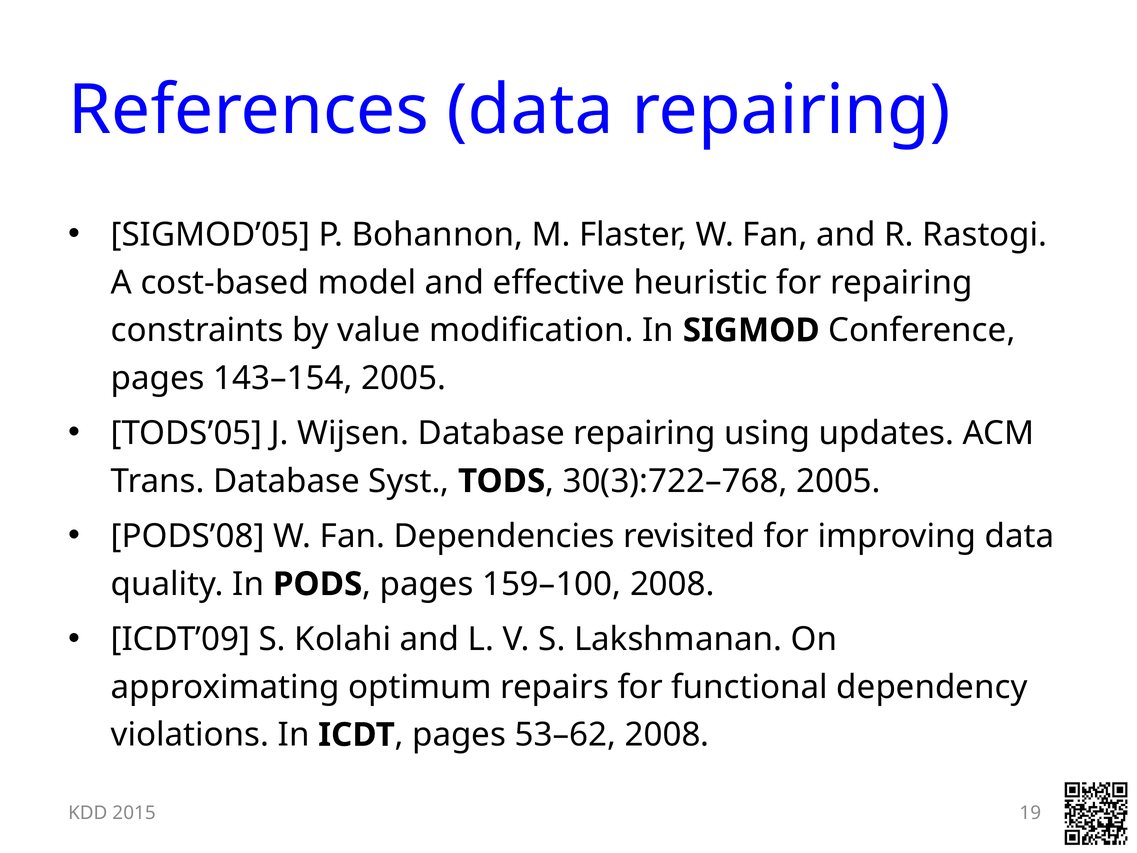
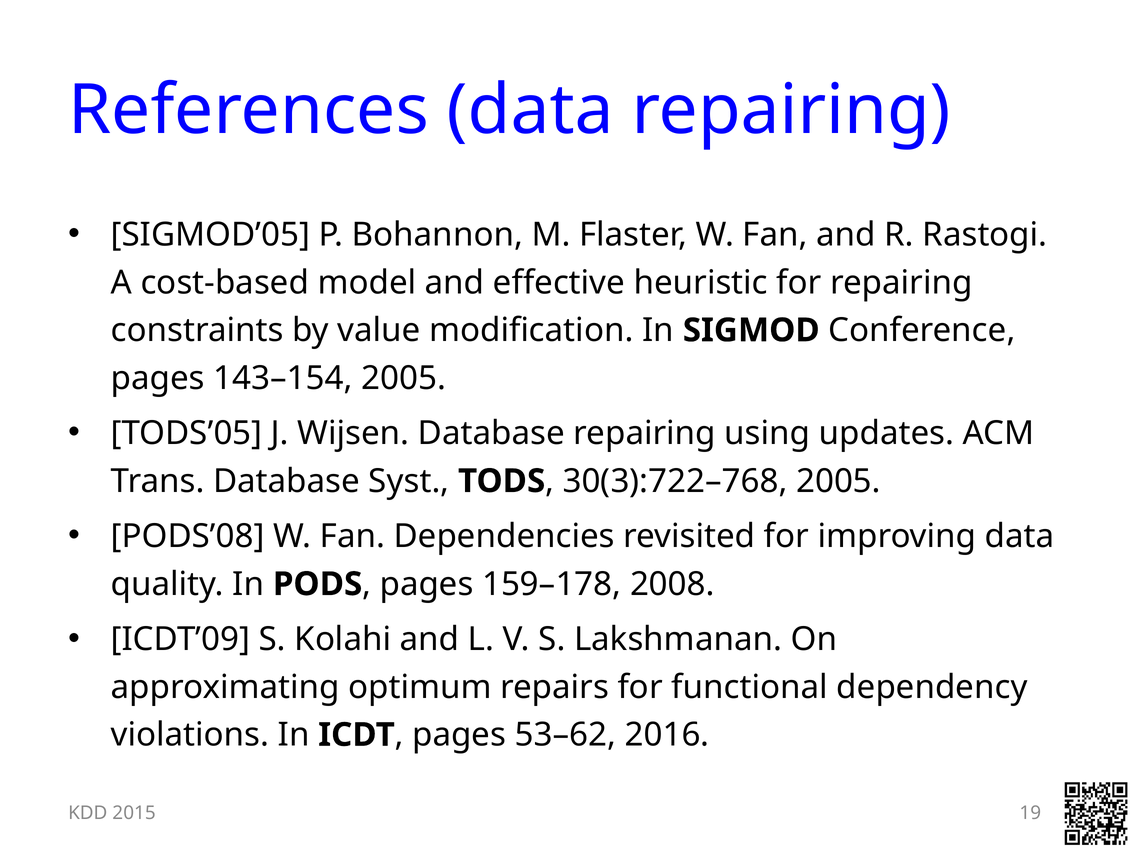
159–100: 159–100 -> 159–178 (552, 584)
53–62 2008: 2008 -> 2016 (667, 735)
